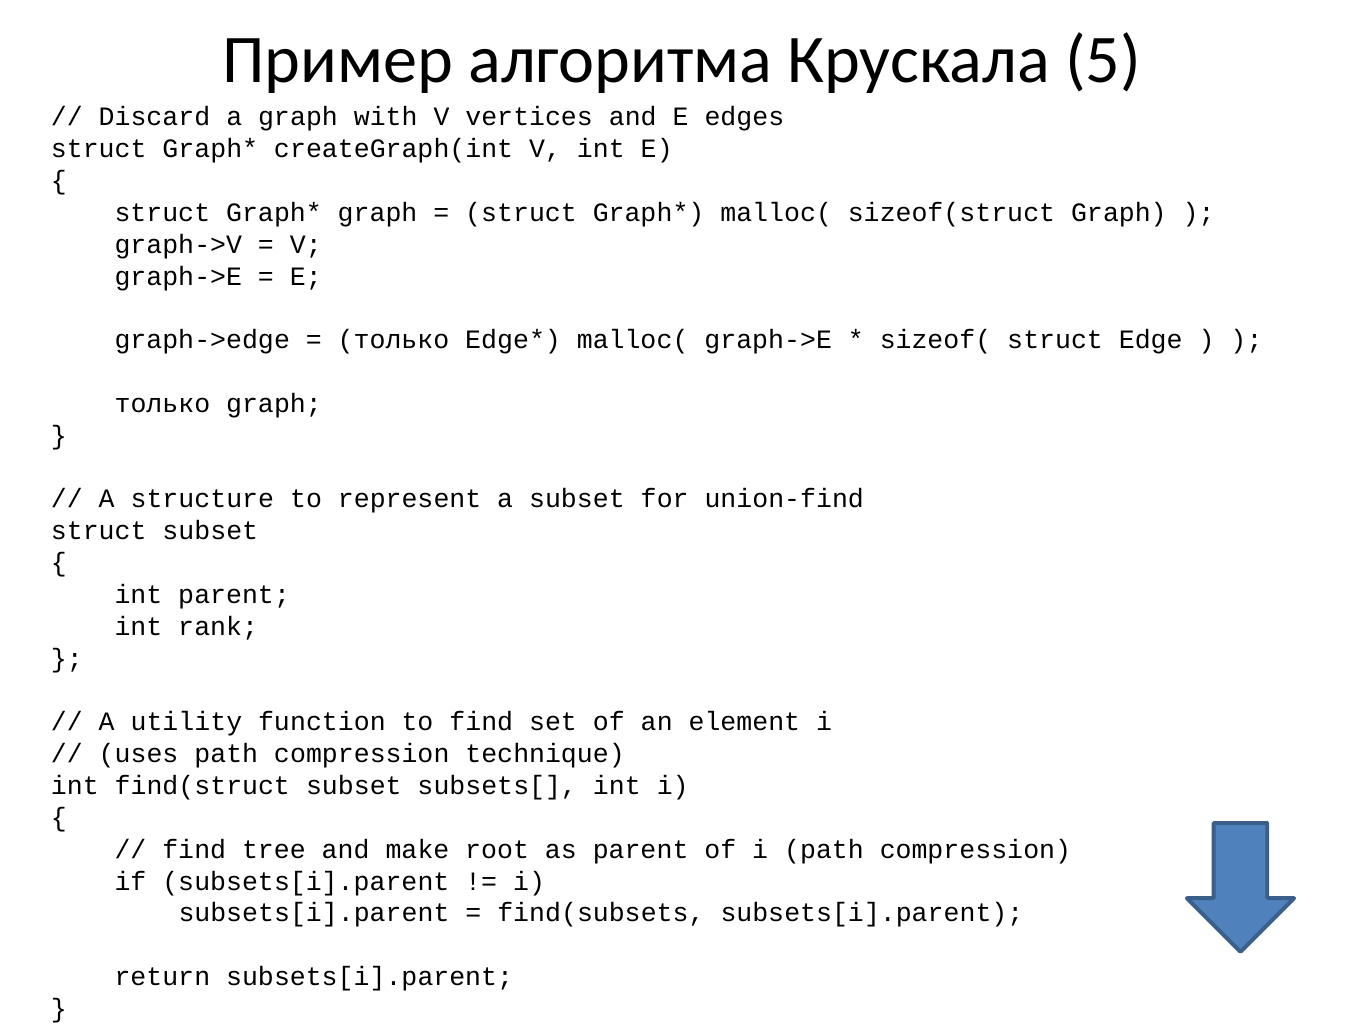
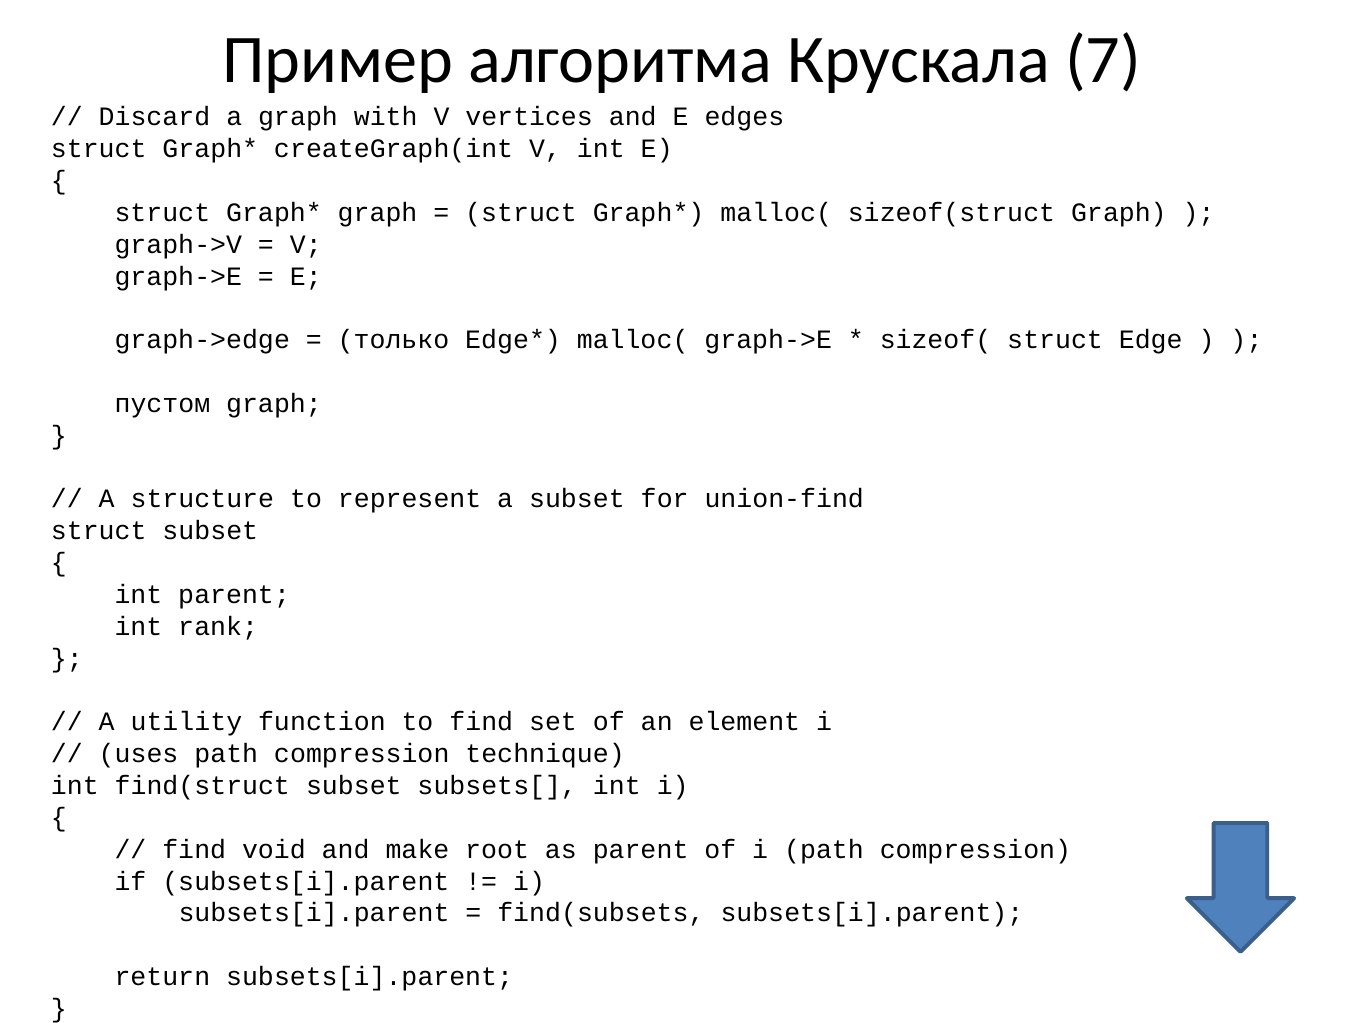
5: 5 -> 7 (1103, 60)
только: только -> пустом (162, 404)
tree: tree -> void (274, 849)
